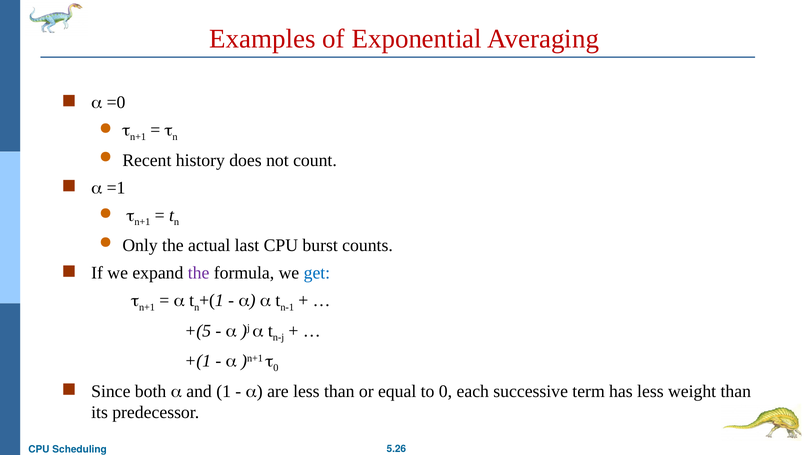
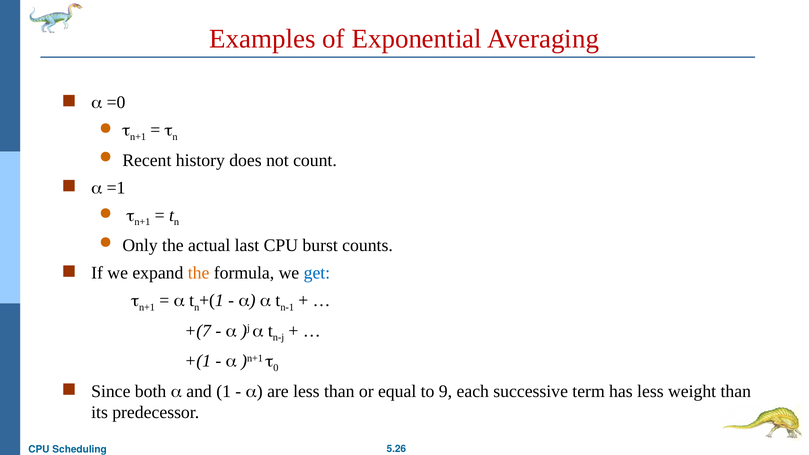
the colour: purple -> orange (199, 273)
+(5: +(5 -> +(7 (198, 331)
to 0: 0 -> 9 (445, 391)
